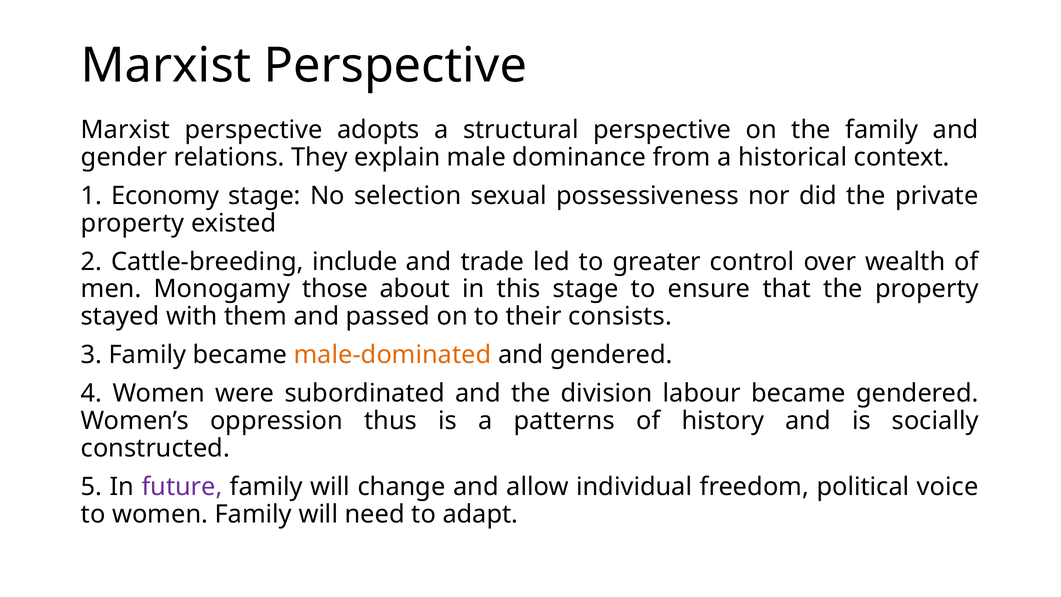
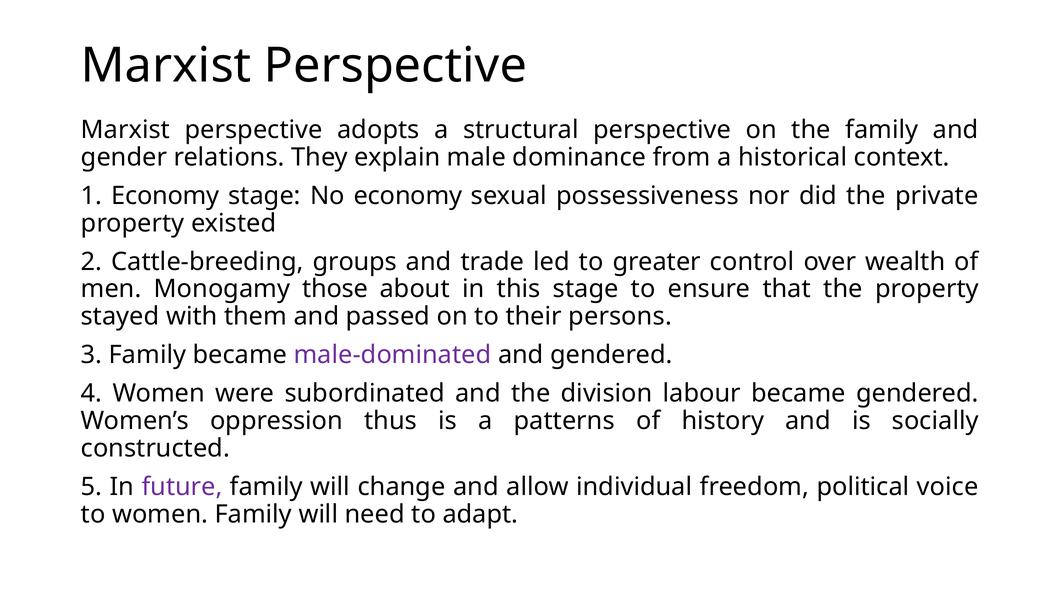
No selection: selection -> economy (408, 196)
include: include -> groups (355, 262)
consists: consists -> persons (620, 316)
male-dominated colour: orange -> purple (393, 355)
